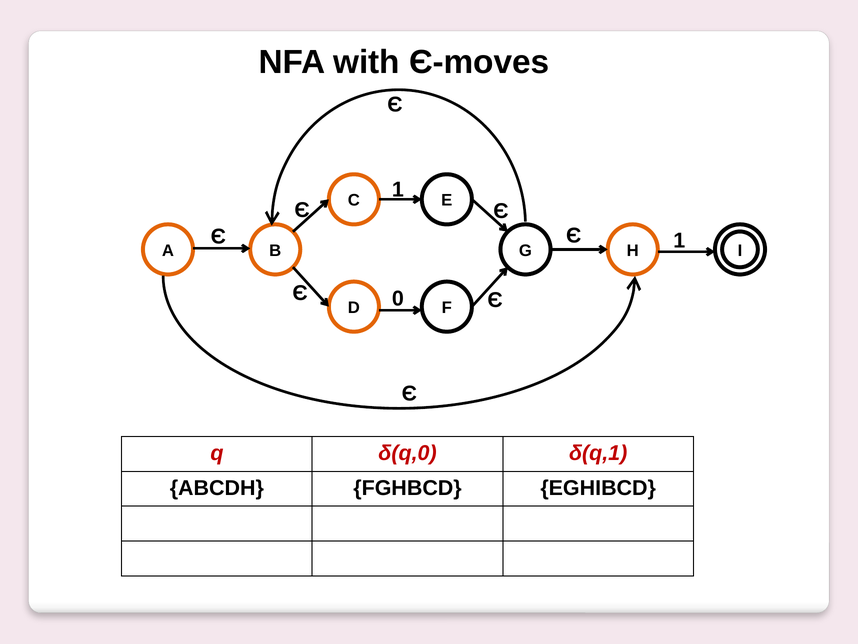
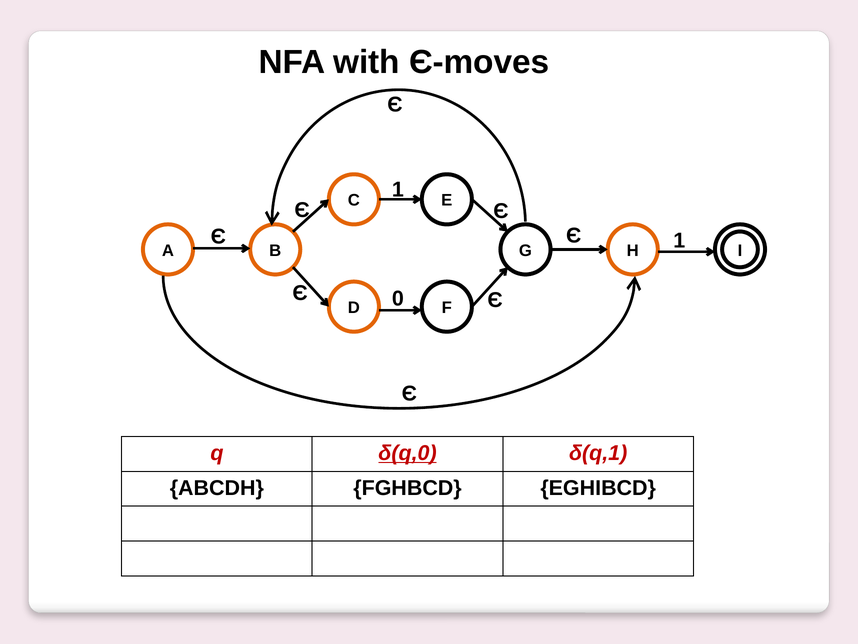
δ(q,0 underline: none -> present (408, 453)
